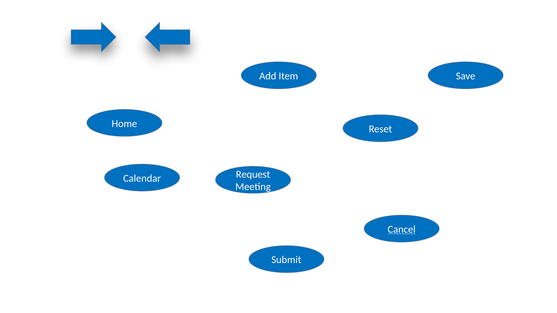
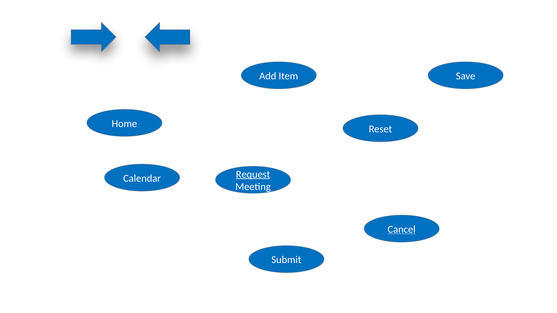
Request underline: none -> present (253, 174)
